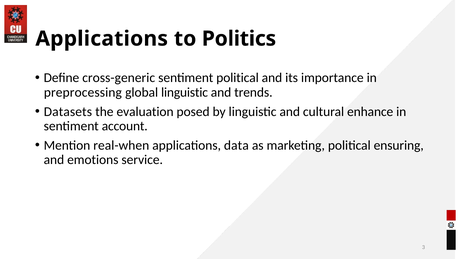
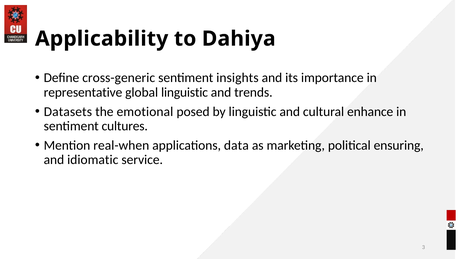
Applications: Applications -> Applicability (102, 39)
Politics: Politics -> Dahiya (239, 39)
sentiment political: political -> insights (237, 78)
preprocessing: preprocessing -> representative (83, 92)
evaluation: evaluation -> emotional (145, 111)
account: account -> cultures (125, 126)
emotions: emotions -> idiomatic (93, 160)
